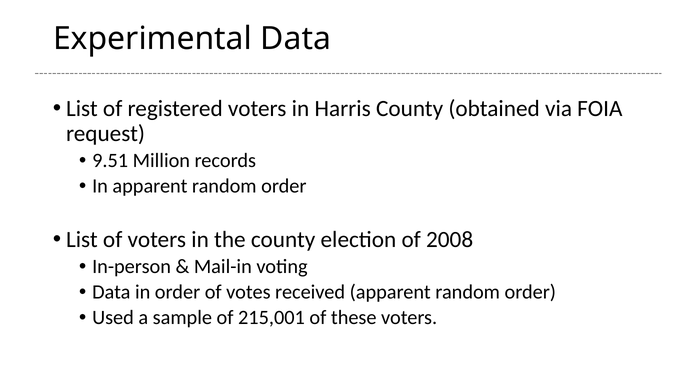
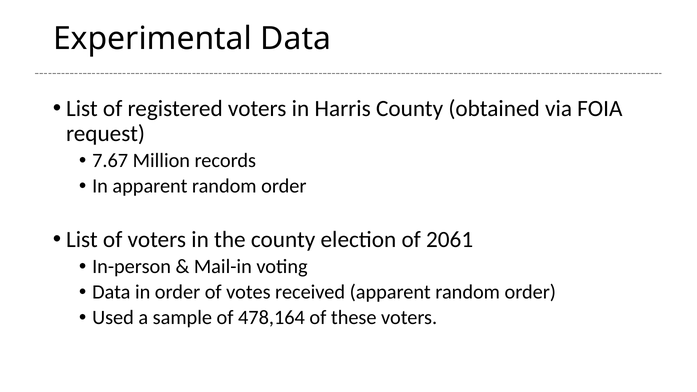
9.51: 9.51 -> 7.67 (110, 161)
2008: 2008 -> 2061 (450, 240)
215,001: 215,001 -> 478,164 (271, 318)
